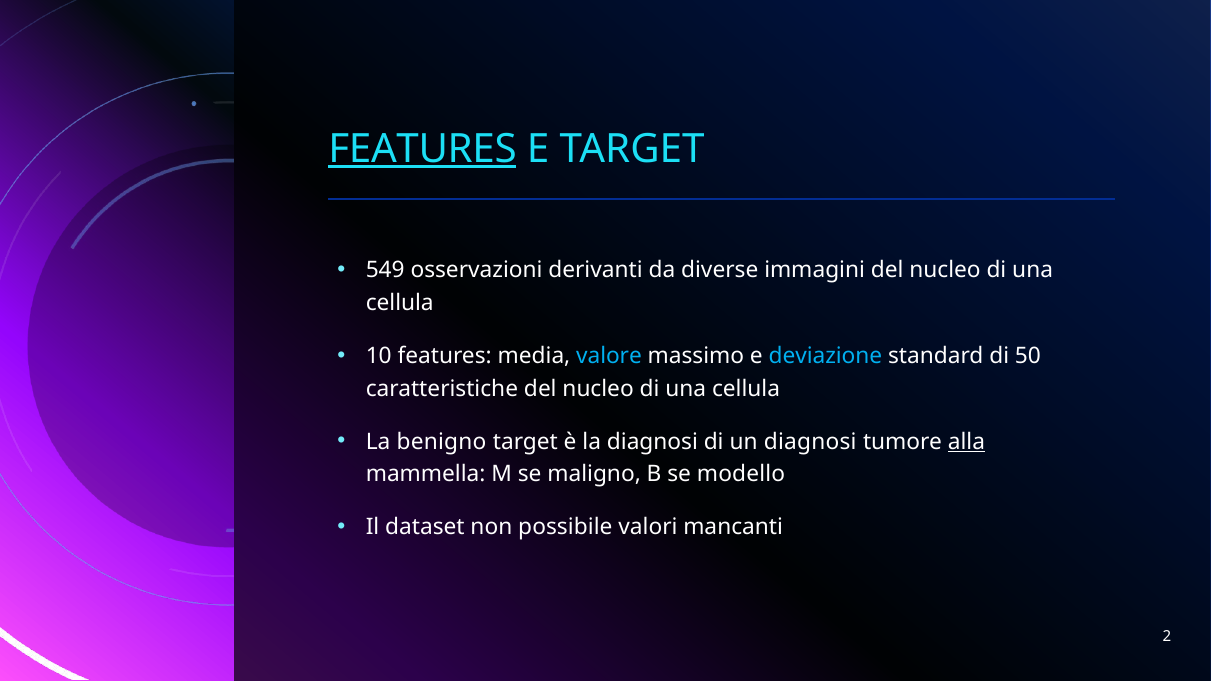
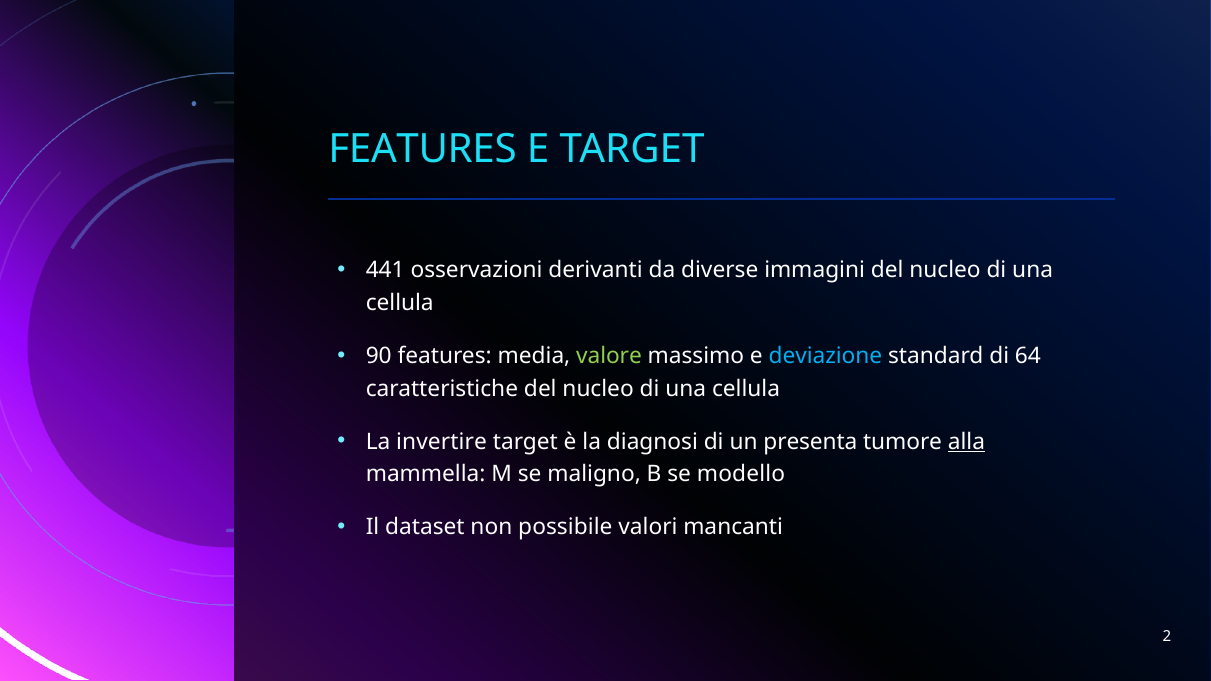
FEATURES underline: present -> none (423, 149)
549: 549 -> 441 (385, 271)
10: 10 -> 90 (379, 356)
valore colour: light blue -> light green (609, 356)
50: 50 -> 64 (1028, 356)
benigno: benigno -> invertire (442, 442)
un diagnosi: diagnosi -> presenta (810, 442)
